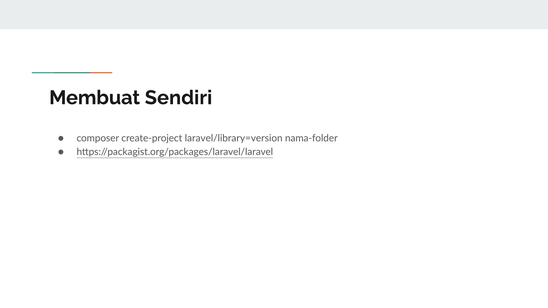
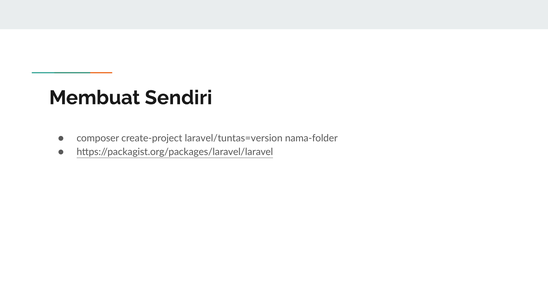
laravel/library=version: laravel/library=version -> laravel/tuntas=version (234, 138)
